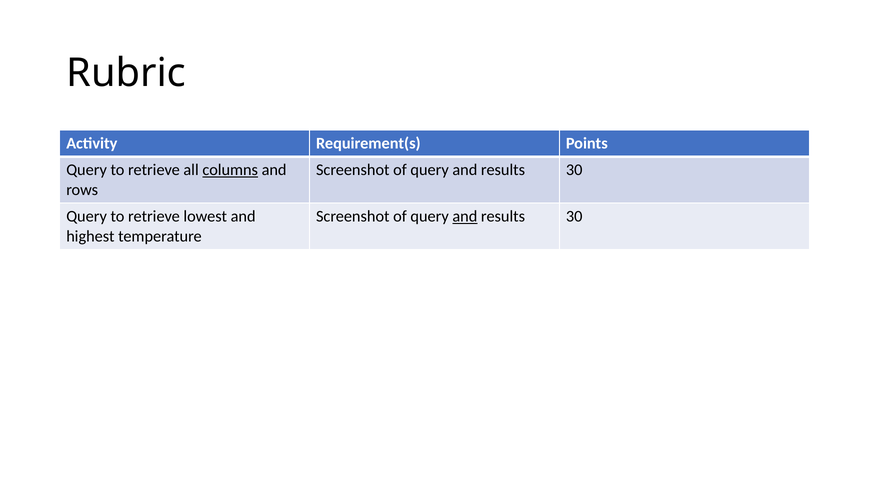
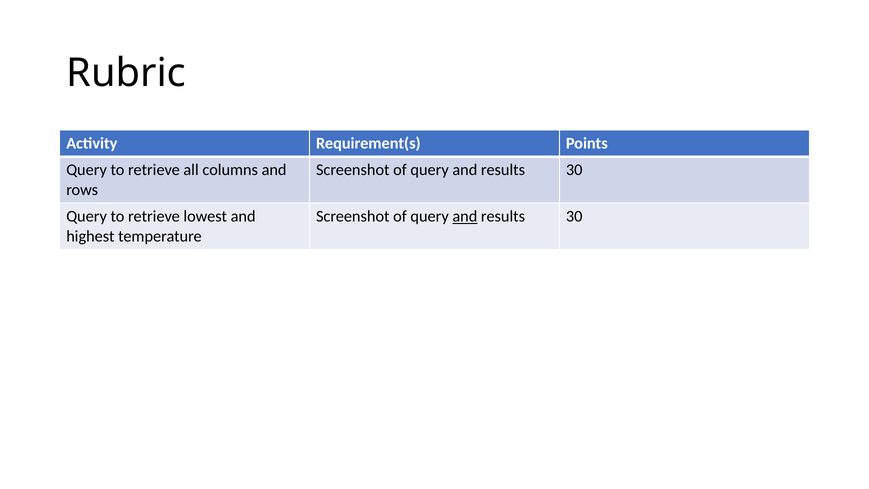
columns underline: present -> none (230, 170)
